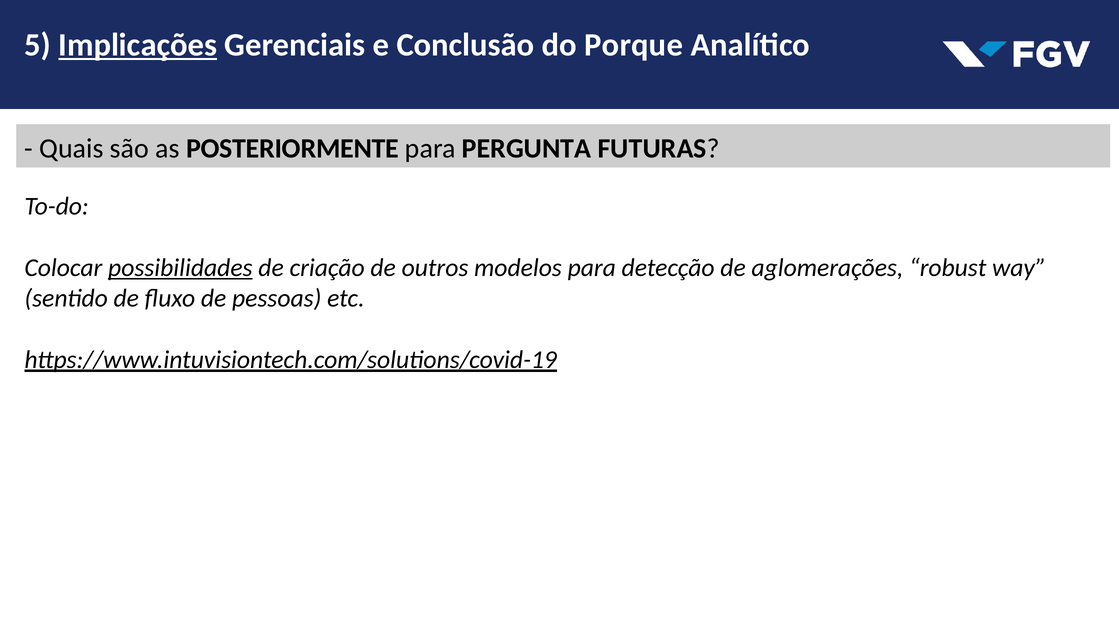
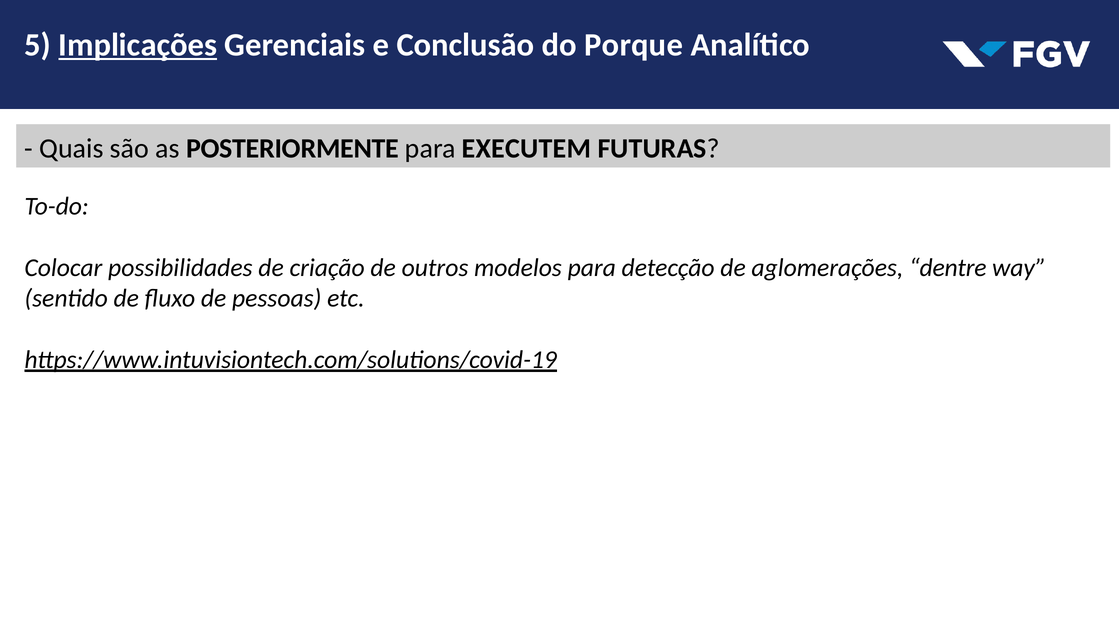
PERGUNTA: PERGUNTA -> EXECUTEM (526, 149)
possibilidades underline: present -> none (180, 268)
robust: robust -> dentre (948, 268)
